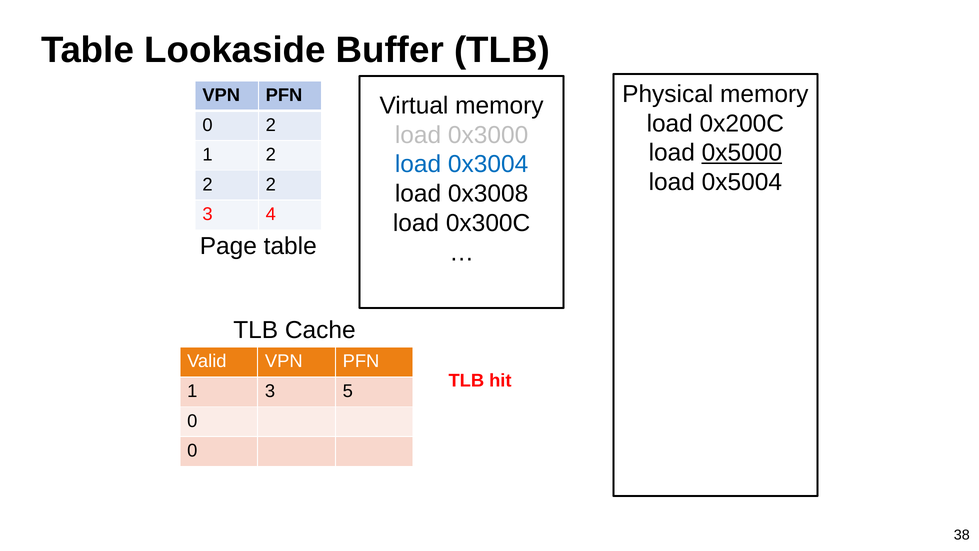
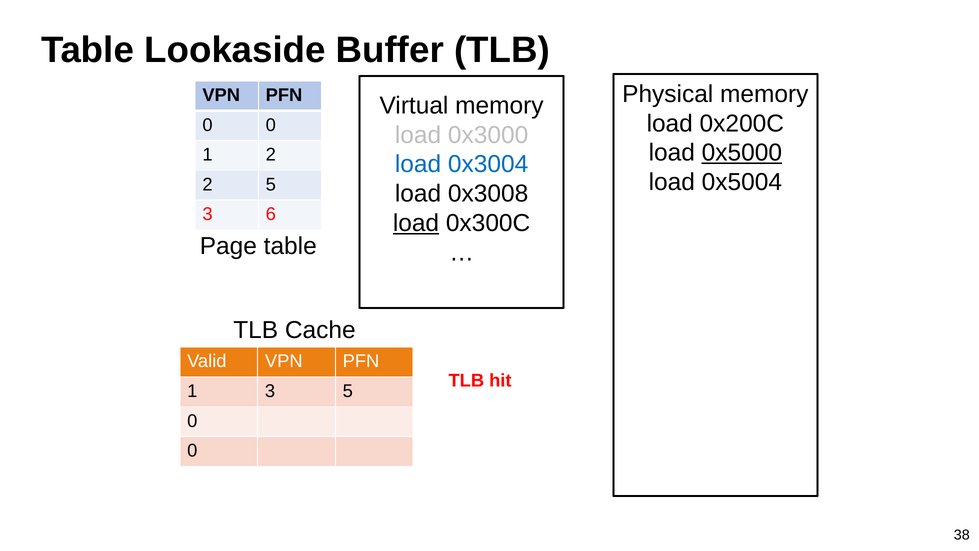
2: 2 -> 0 (271, 125)
2: 2 -> 5 (271, 184)
4: 4 -> 6 (271, 214)
load underline: none -> present (416, 223)
